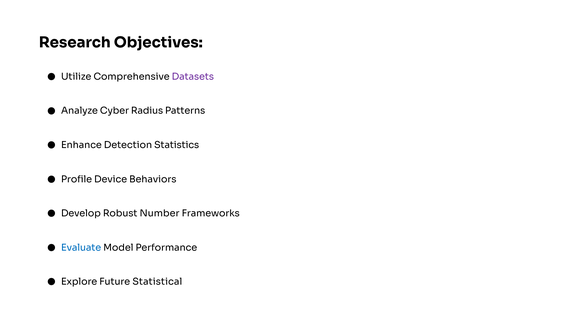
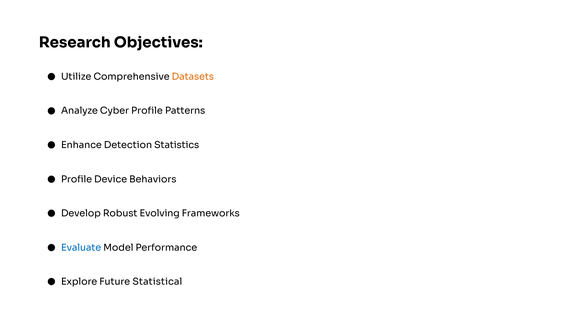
Datasets colour: purple -> orange (193, 77)
Cyber Radius: Radius -> Profile (147, 111)
Number: Number -> Evolving (160, 213)
